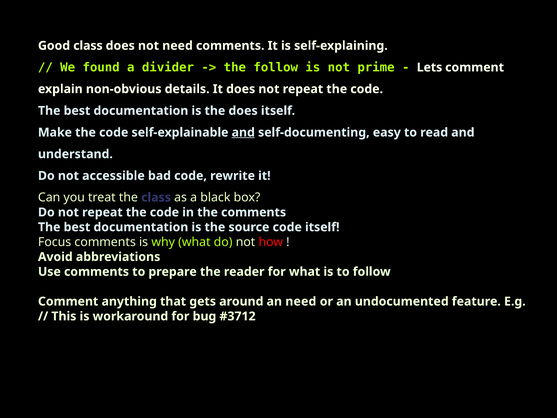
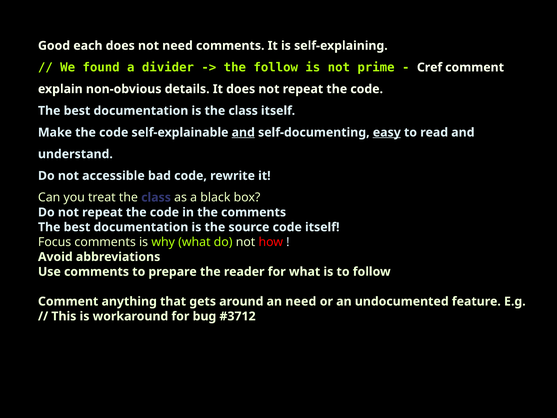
Good class: class -> each (88, 46)
Lets: Lets -> Cref (430, 67)
is the does: does -> class (243, 111)
easy underline: none -> present (387, 132)
